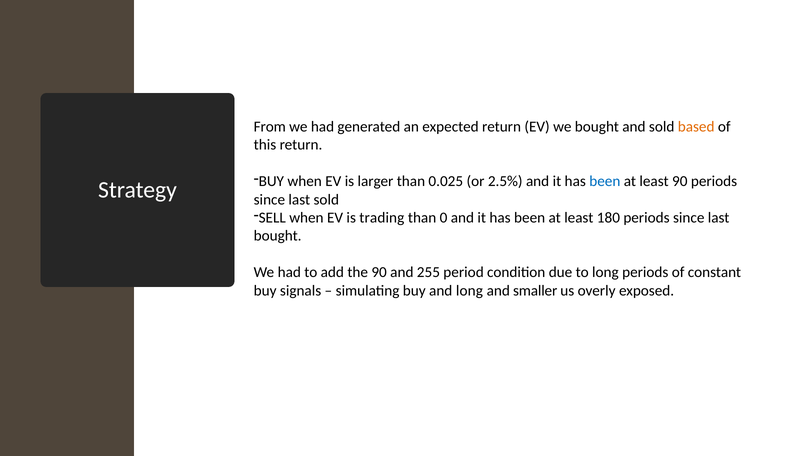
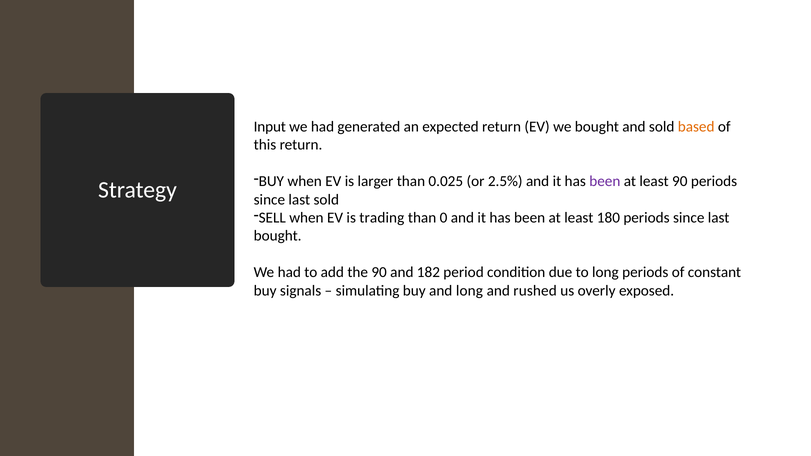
From: From -> Input (270, 127)
been colour: blue -> purple (605, 181)
255: 255 -> 182 (428, 273)
smaller: smaller -> rushed (535, 291)
